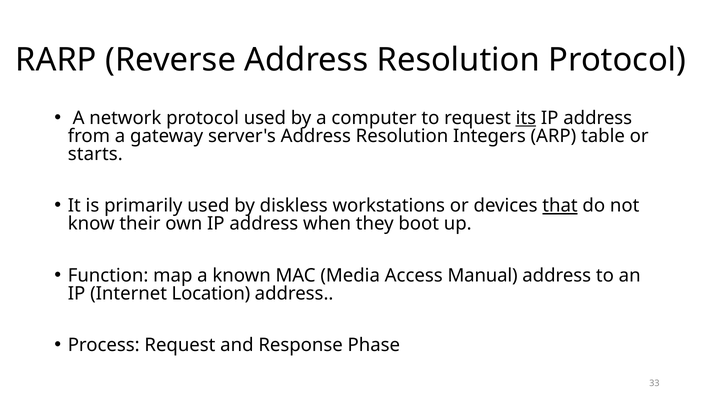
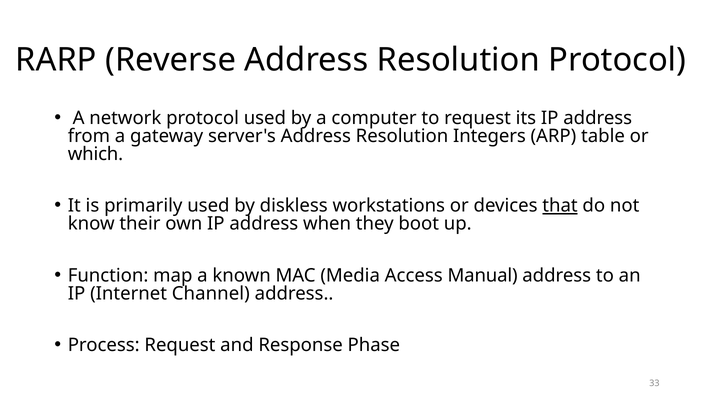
its underline: present -> none (526, 118)
starts: starts -> which (95, 154)
Location: Location -> Channel (211, 293)
